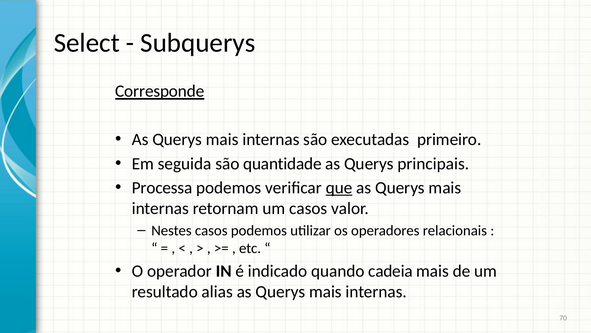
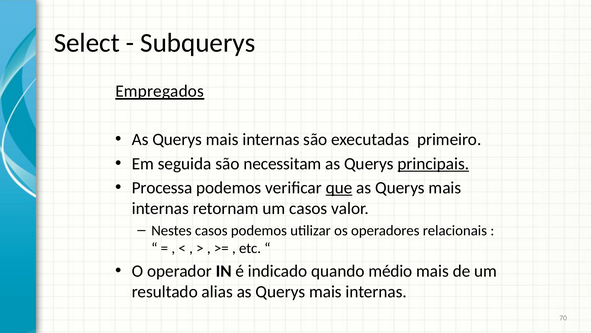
Corresponde: Corresponde -> Empregados (160, 91)
quantidade: quantidade -> necessitam (282, 163)
principais underline: none -> present (433, 163)
cadeia: cadeia -> médio (390, 271)
